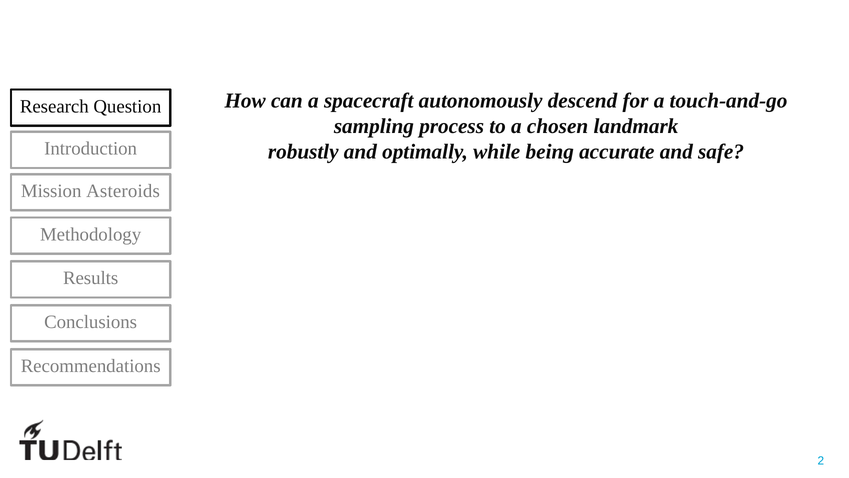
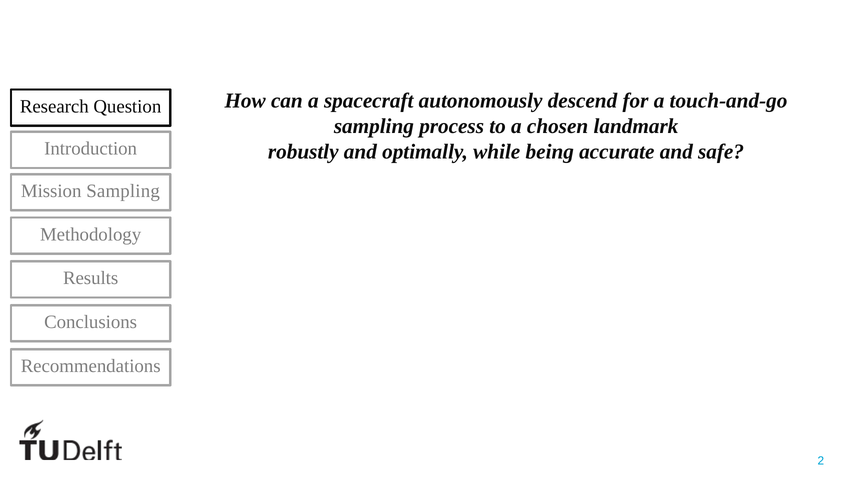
Mission Asteroids: Asteroids -> Sampling (123, 191)
